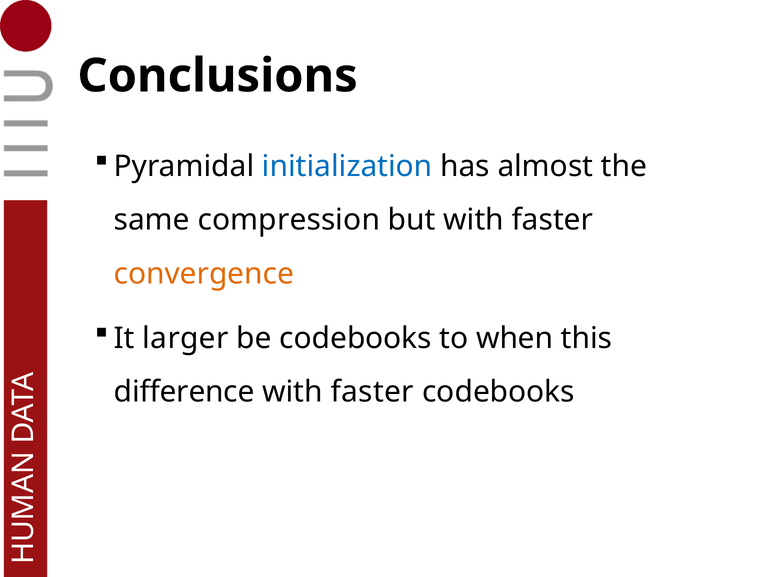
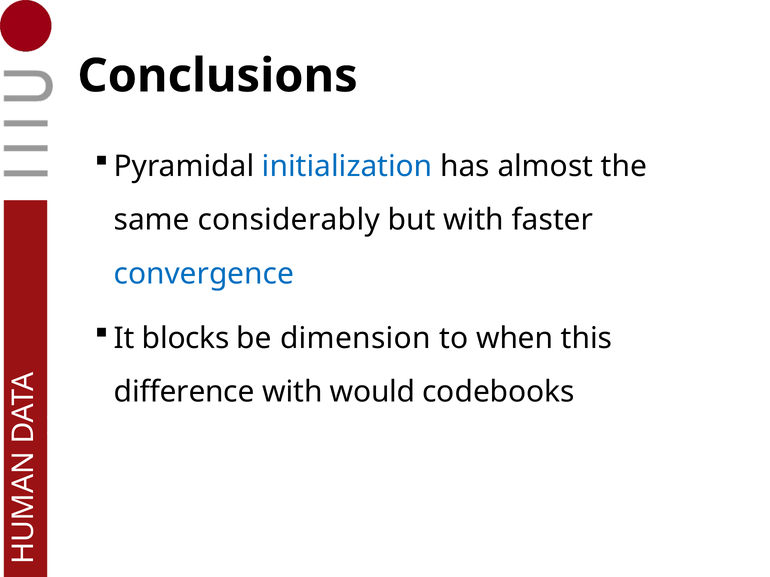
compression: compression -> considerably (289, 220)
convergence colour: orange -> blue (204, 274)
larger: larger -> blocks (186, 338)
be codebooks: codebooks -> dimension (355, 338)
faster: faster -> would (373, 392)
